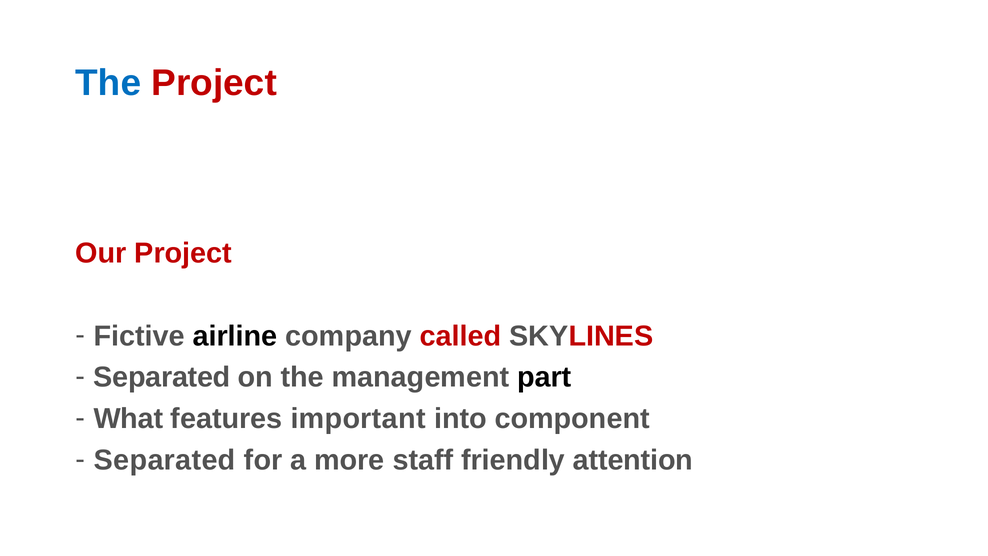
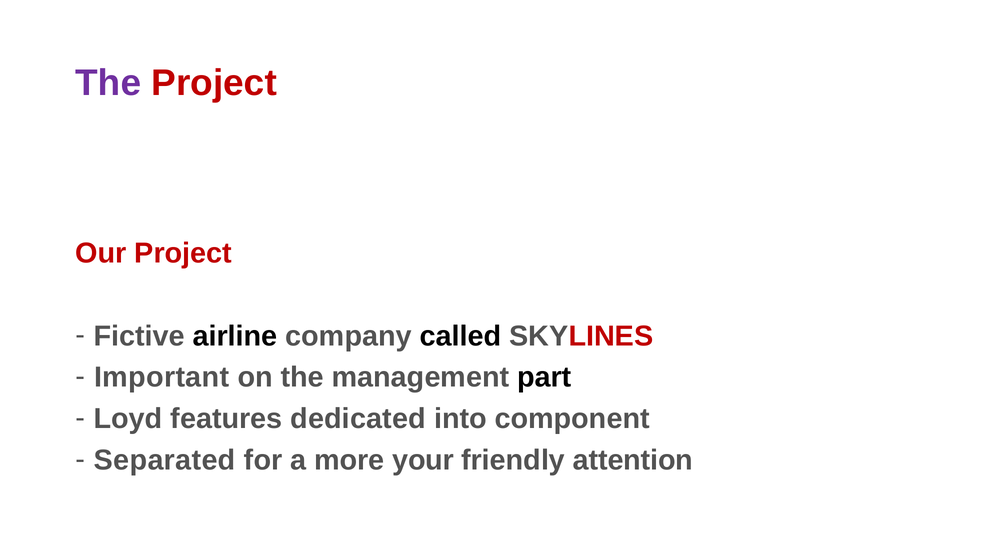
The colour: blue -> purple (108, 83)
called colour: red -> black (460, 336)
Separated: Separated -> Important (162, 377)
What: What -> Loyd (128, 419)
important: important -> dedicated (358, 419)
staff: staff -> your (423, 460)
